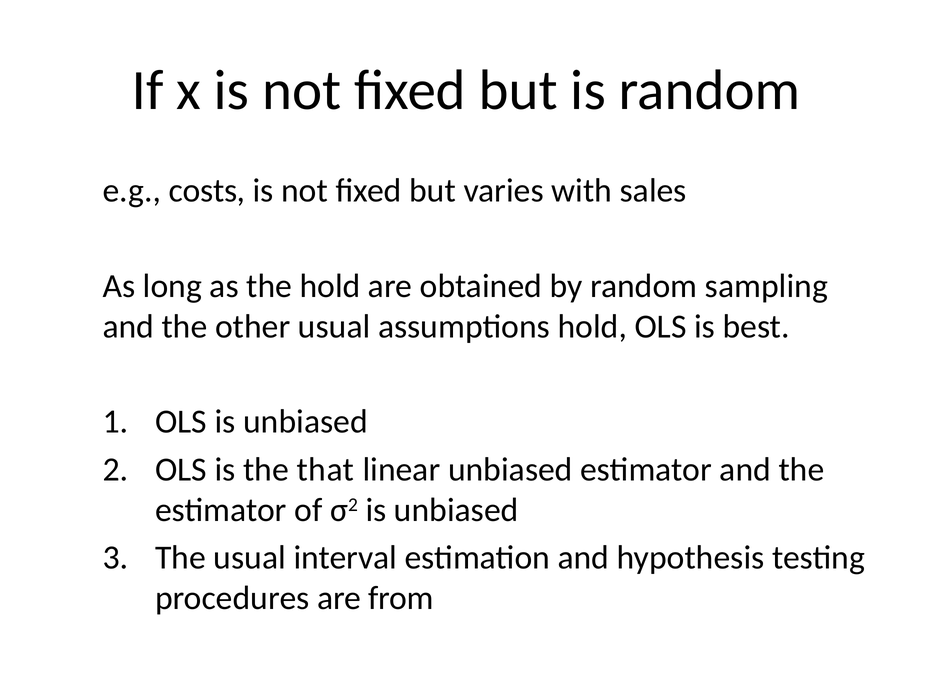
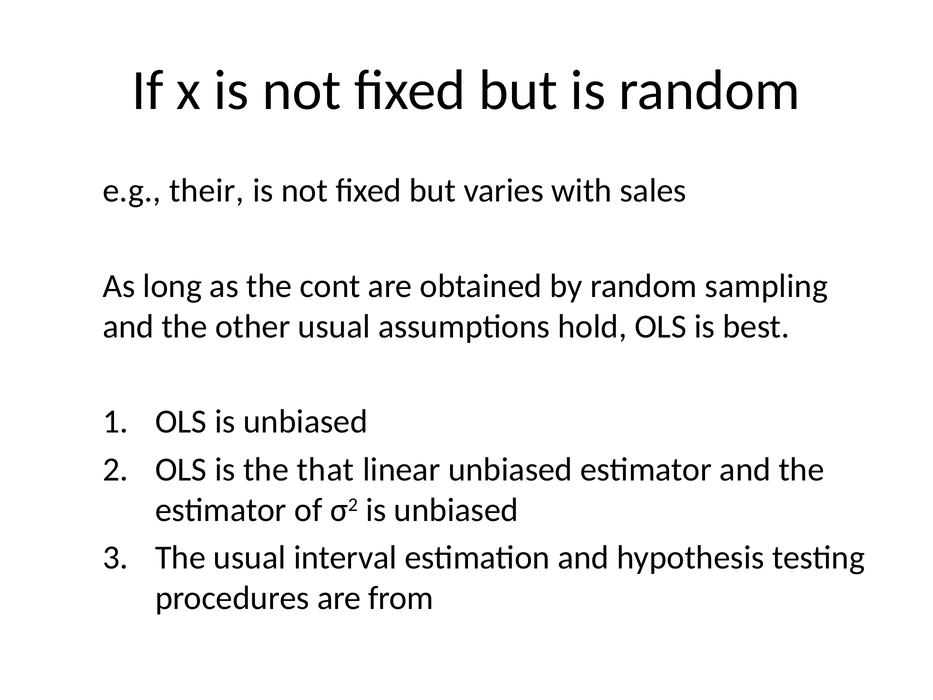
costs: costs -> their (207, 191)
the hold: hold -> cont (330, 286)
